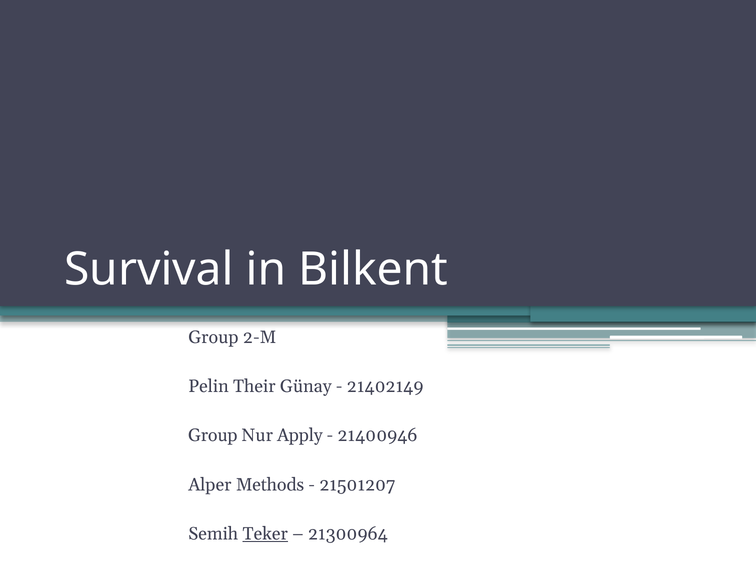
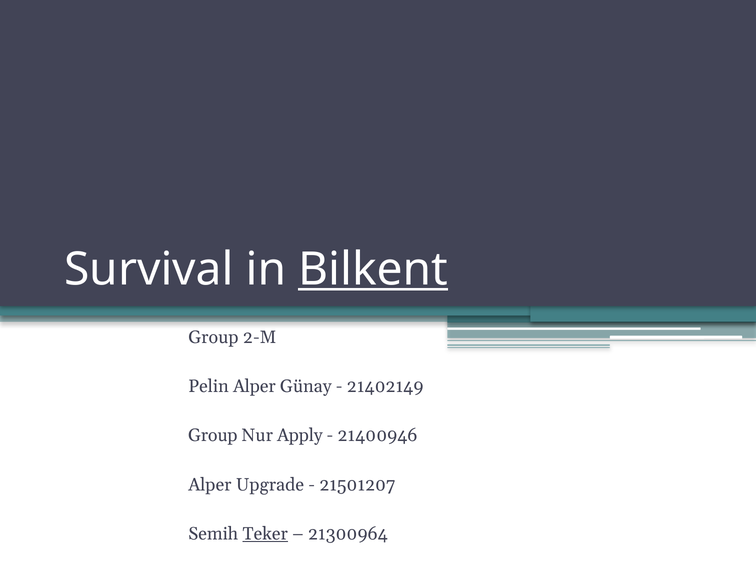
Bilkent underline: none -> present (373, 269)
Pelin Their: Their -> Alper (254, 386)
Methods: Methods -> Upgrade (270, 485)
